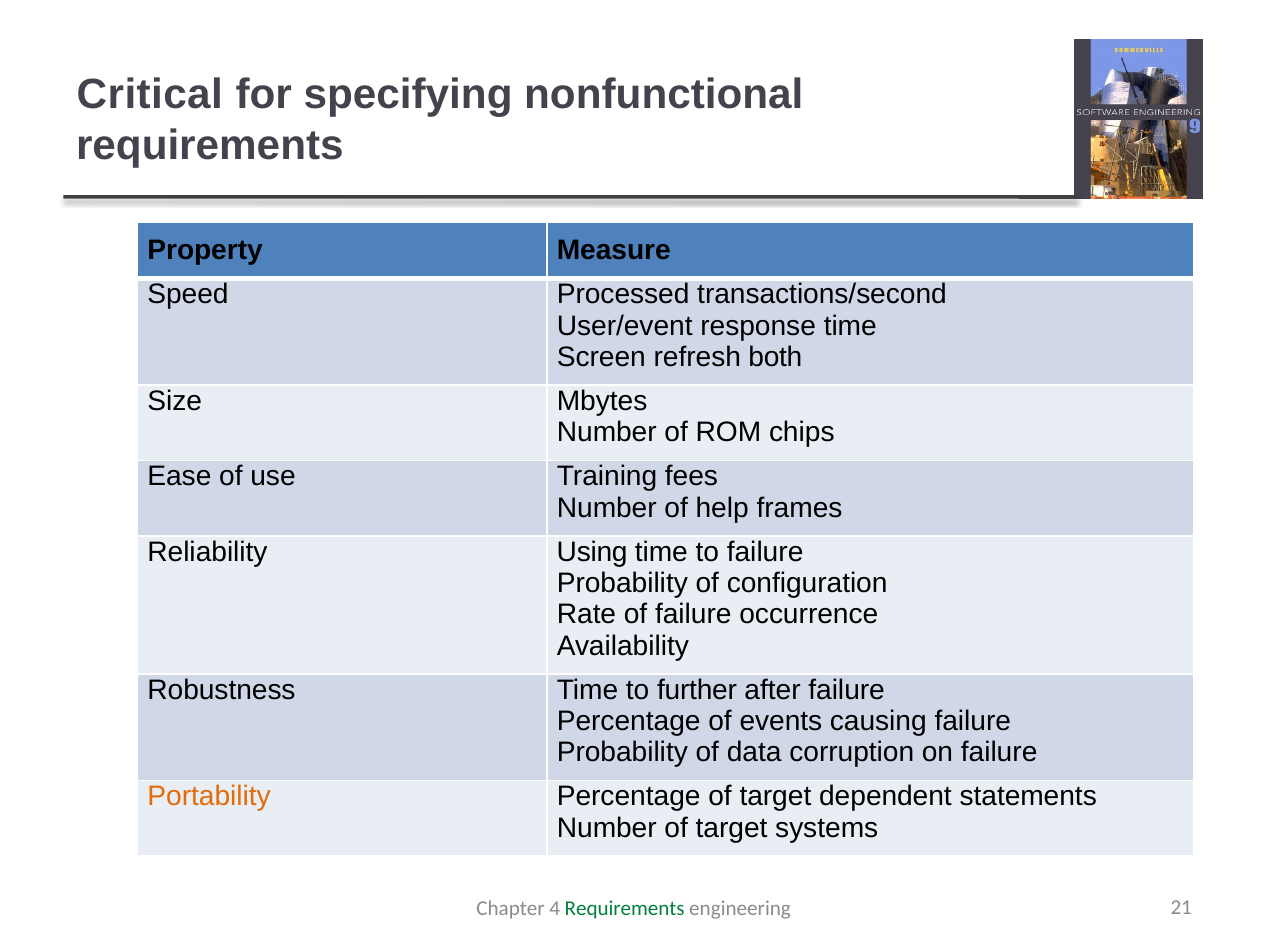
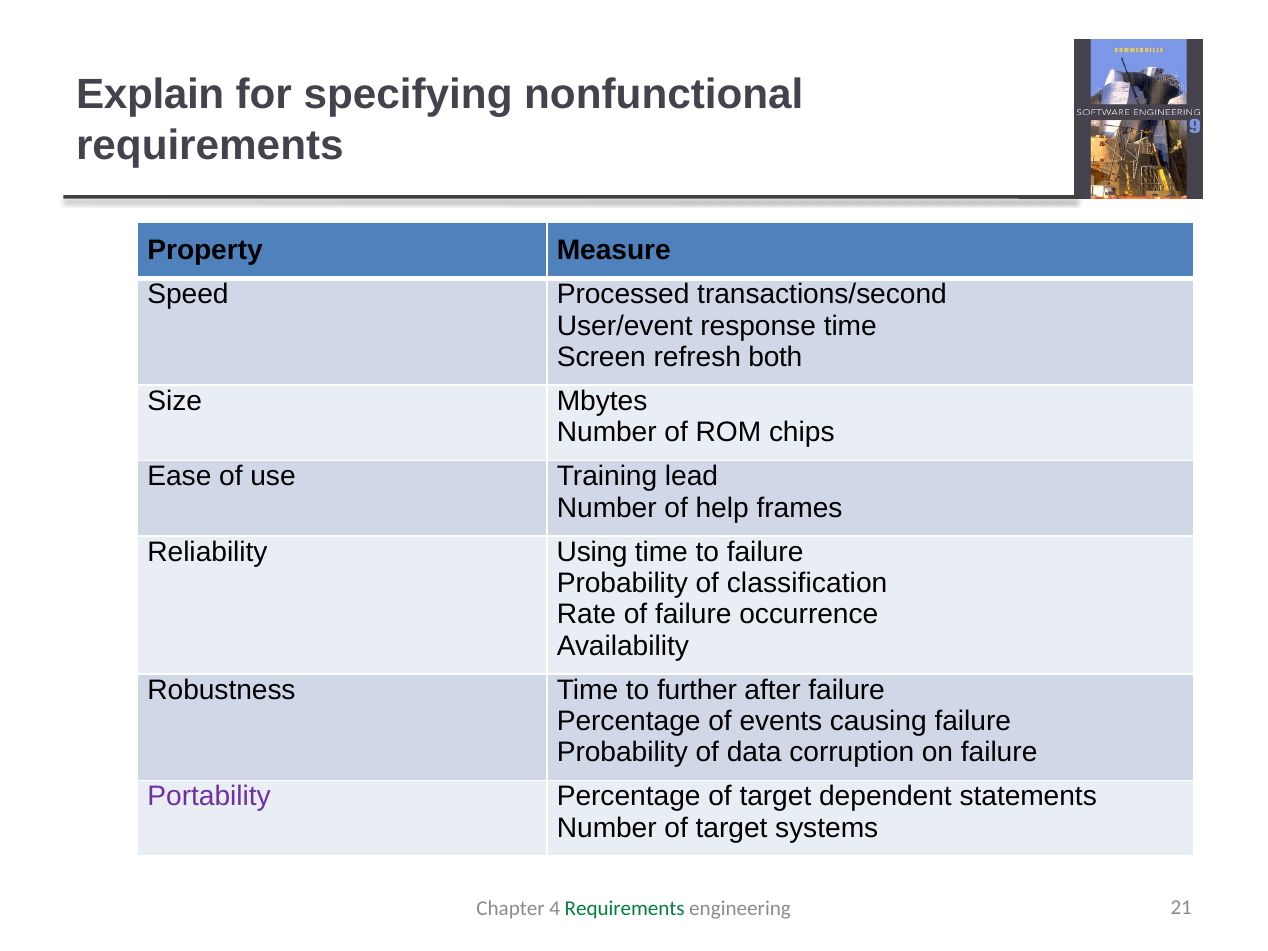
Critical: Critical -> Explain (150, 95)
fees: fees -> lead (692, 477)
configuration: configuration -> classification (807, 583)
Portability colour: orange -> purple (209, 797)
